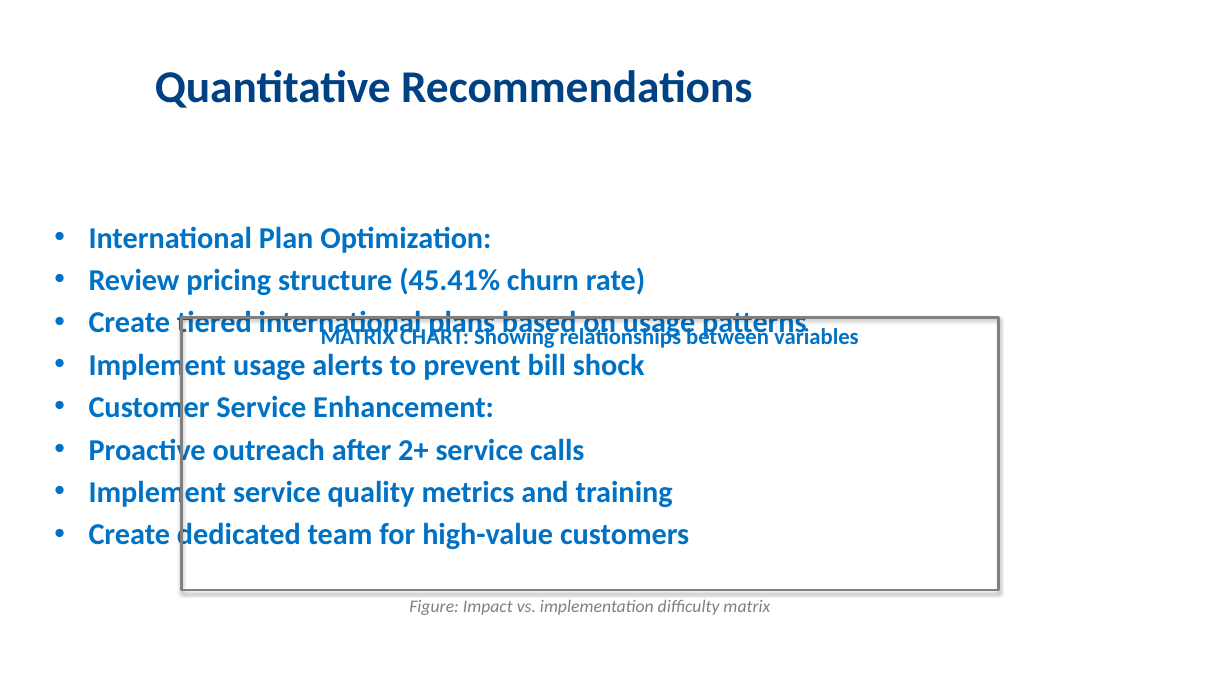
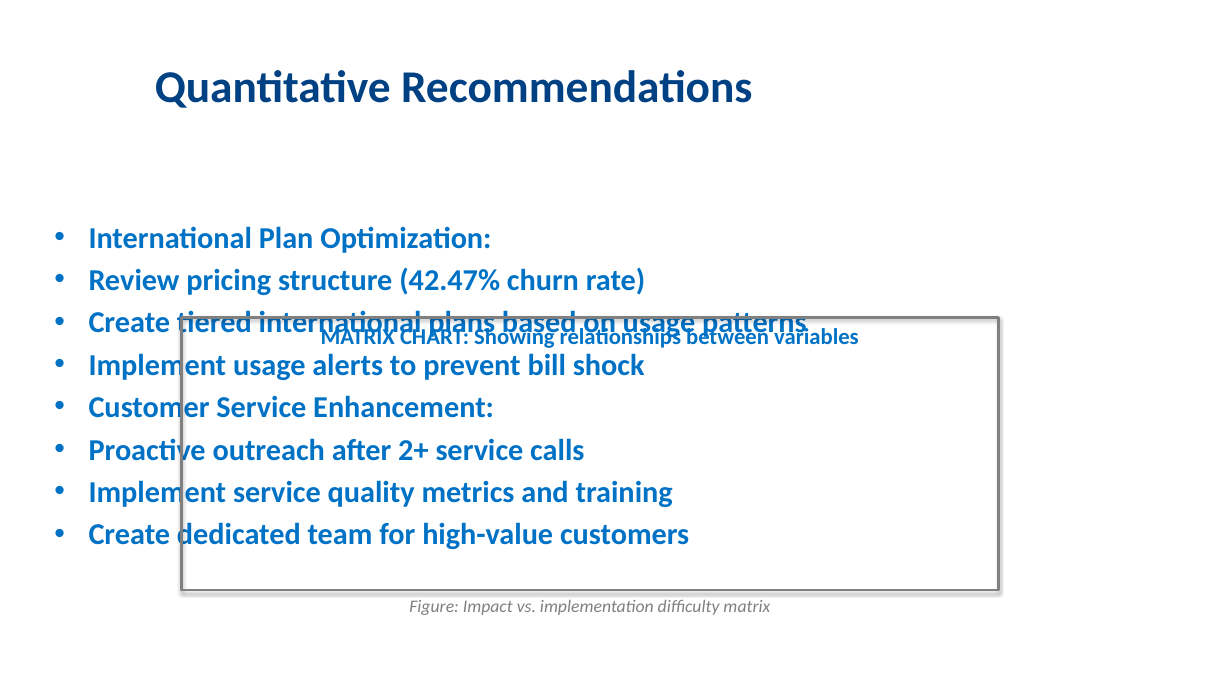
45.41%: 45.41% -> 42.47% (450, 280)
